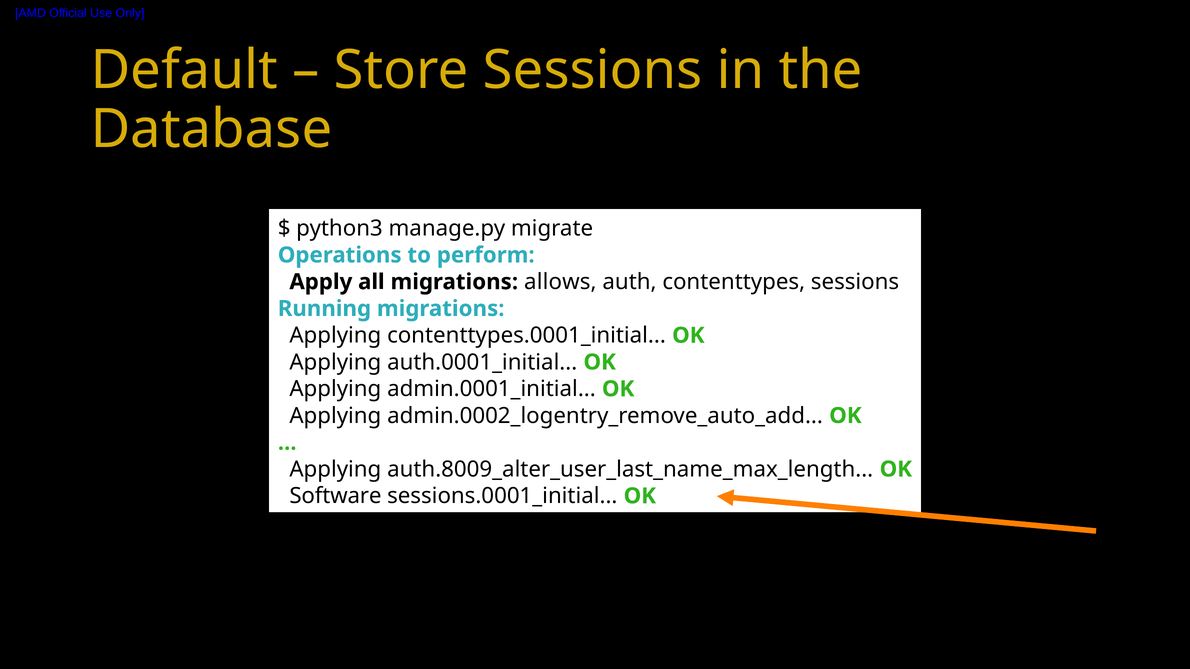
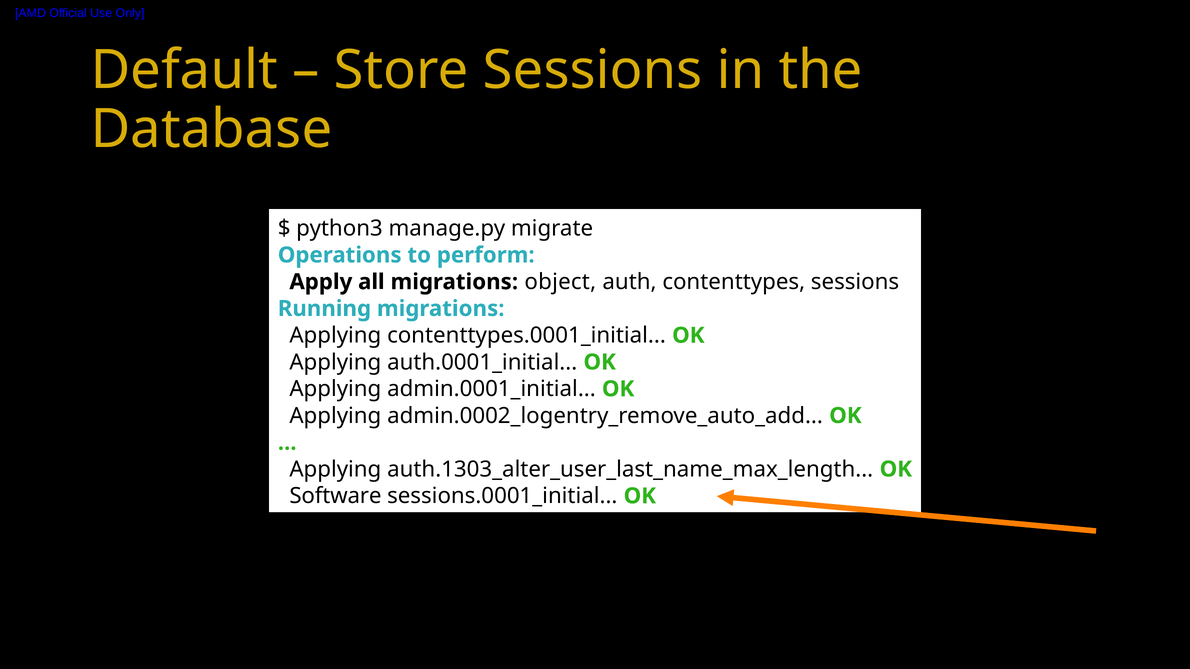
allows: allows -> object (560, 282)
auth.8009_alter_user_last_name_max_length: auth.8009_alter_user_last_name_max_length -> auth.1303_alter_user_last_name_max_length (630, 469)
